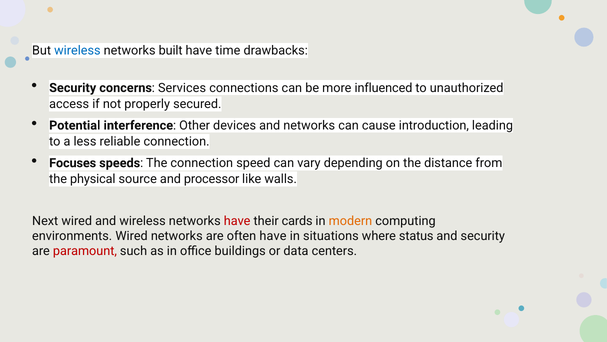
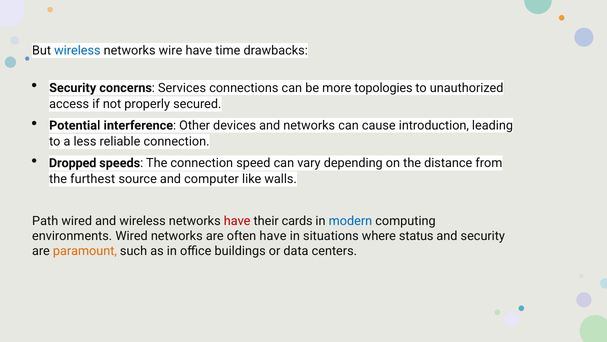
built: built -> wire (171, 51)
influenced: influenced -> topologies (383, 88)
Focuses: Focuses -> Dropped (73, 163)
physical: physical -> furthest (93, 179)
processor: processor -> computer (212, 179)
Next: Next -> Path (45, 221)
modern colour: orange -> blue (350, 221)
paramount colour: red -> orange (85, 251)
